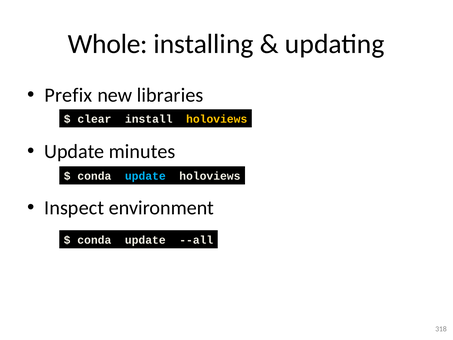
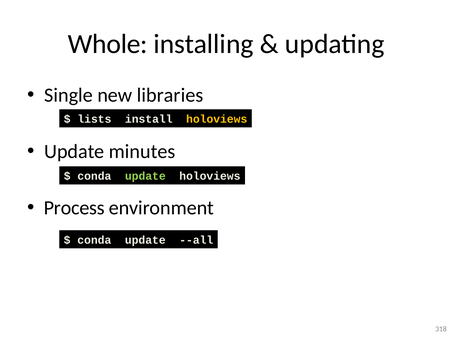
Prefix: Prefix -> Single (68, 95)
clear: clear -> lists (94, 119)
update colour: light blue -> light green (145, 176)
Inspect: Inspect -> Process (74, 208)
